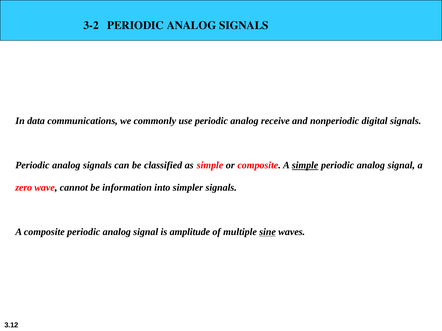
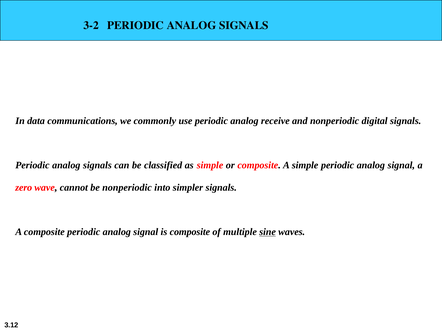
simple underline: present -> none (305, 166)
be information: information -> nonperiodic (127, 188)
is amplitude: amplitude -> composite (190, 232)
